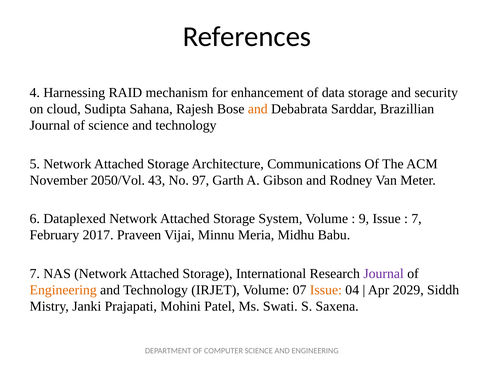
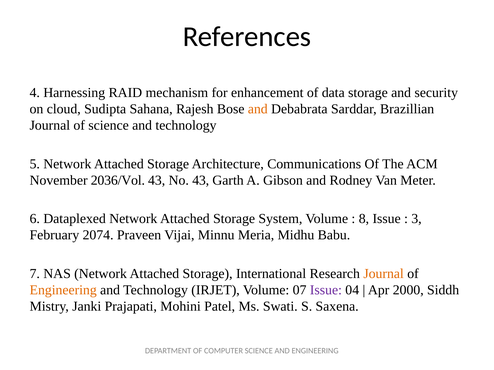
2050/Vol: 2050/Vol -> 2036/Vol (118, 181)
No 97: 97 -> 43 (201, 181)
9: 9 -> 8 (364, 219)
7: 7 -> 3 (417, 219)
2017: 2017 -> 2074 (98, 235)
Journal colour: purple -> orange (384, 274)
Issue colour: orange -> purple (326, 290)
2029: 2029 -> 2000 (408, 290)
